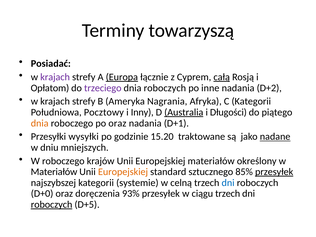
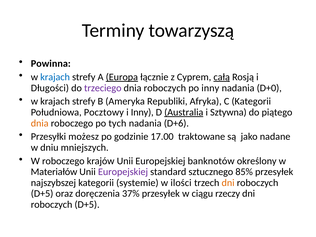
Posiadać: Posiadać -> Powinna (51, 64)
krajach colour: purple -> blue (55, 77)
Opłatom: Opłatom -> Długości (50, 88)
po inne: inne -> inny (210, 88)
D+2: D+2 -> D+0 (269, 88)
Nagrania: Nagrania -> Republiki (167, 101)
Długości: Długości -> Sztywna (228, 112)
po oraz: oraz -> tych (117, 123)
D+1: D+1 -> D+6 (176, 123)
wysyłki: wysyłki -> możesz (84, 137)
15.20: 15.20 -> 17.00 (162, 137)
nadane underline: present -> none (275, 137)
Europejskiej materiałów: materiałów -> banknotów (211, 161)
Europejskiej colour: orange -> purple (123, 172)
przesyłek underline: present -> none (274, 172)
celną: celną -> ilości (181, 183)
dni colour: blue -> orange (228, 183)
D+0: D+0 -> D+5 (42, 194)
93%: 93% -> 37% (131, 194)
ciągu trzech: trzech -> rzeczy (228, 194)
roboczych underline: present -> none (52, 205)
